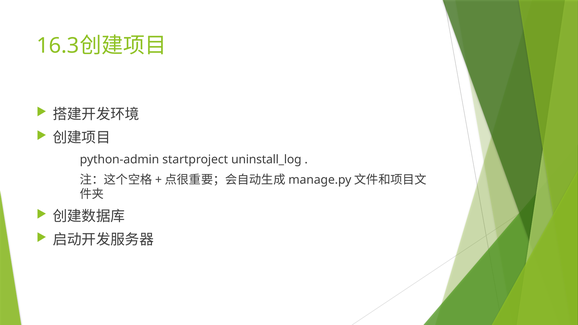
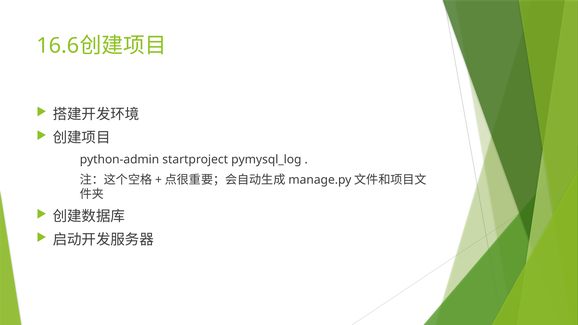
16.3: 16.3 -> 16.6 (58, 46)
uninstall_log: uninstall_log -> pymysql_log (266, 159)
